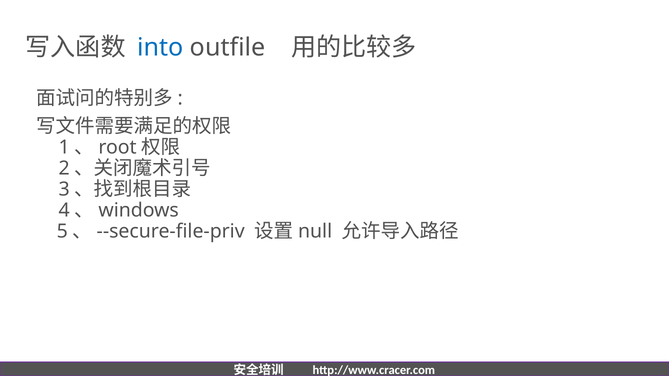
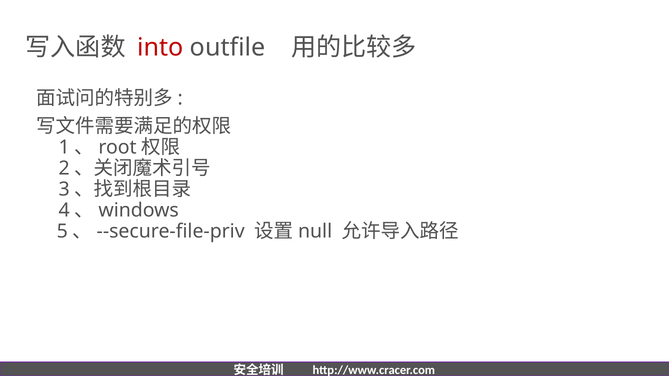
into colour: blue -> red (160, 48)
